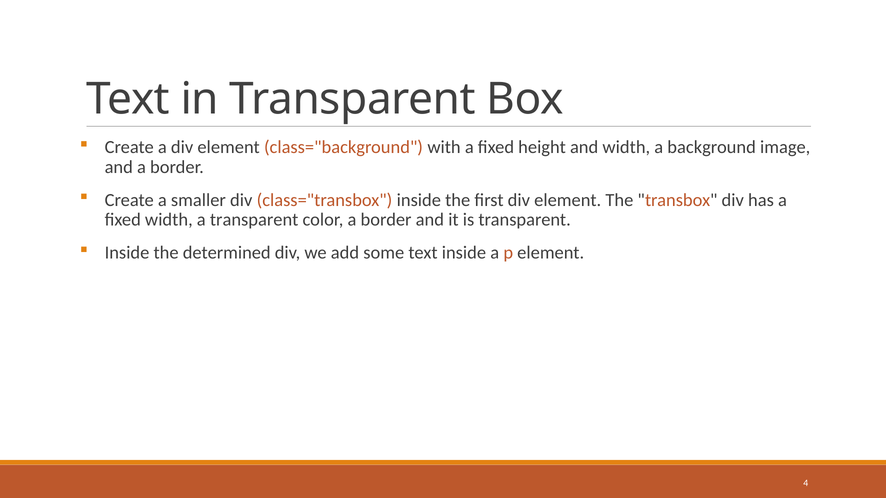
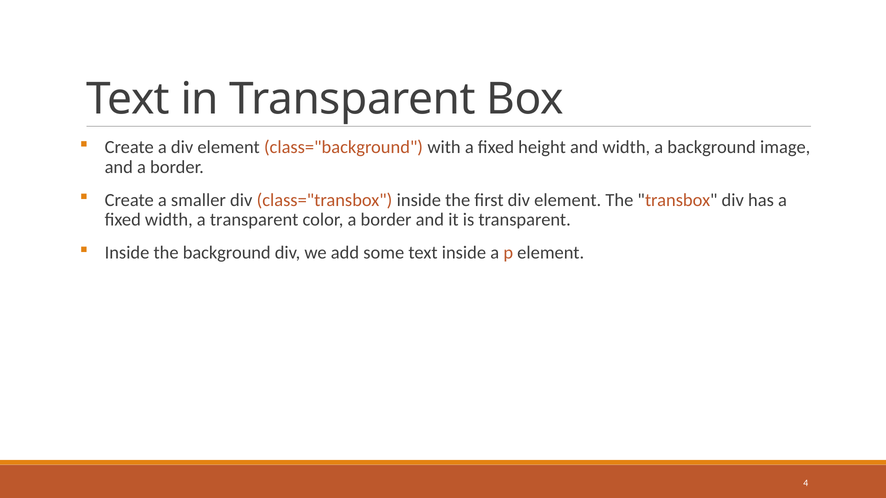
the determined: determined -> background (227, 253)
